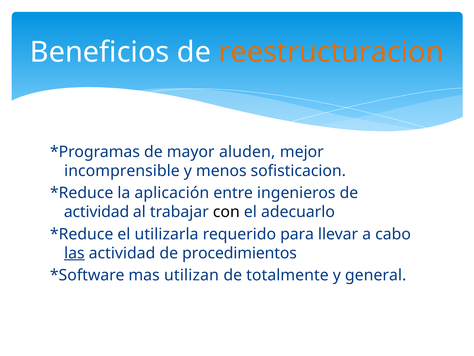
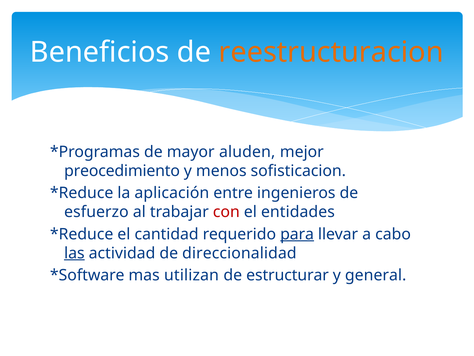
incomprensible: incomprensible -> preocedimiento (122, 171)
actividad: actividad -> esfuerzo (96, 212)
con colour: black -> red (226, 212)
adecuarlo: adecuarlo -> entidades (298, 212)
utilizarla: utilizarla -> cantidad (167, 234)
para underline: none -> present (297, 234)
procedimientos: procedimientos -> direccionalidad (239, 253)
totalmente: totalmente -> estructurar (288, 275)
